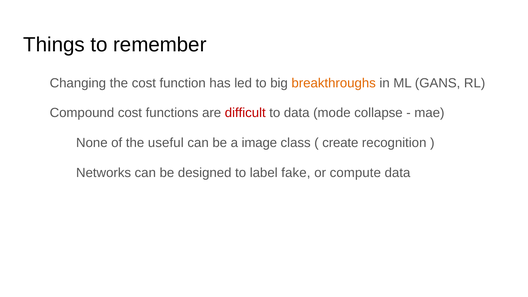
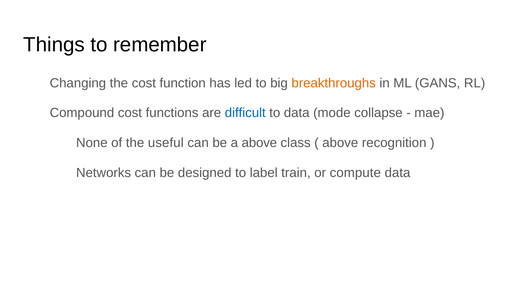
difficult colour: red -> blue (245, 113)
a image: image -> above (259, 143)
create: create -> above (340, 143)
fake: fake -> train (296, 173)
